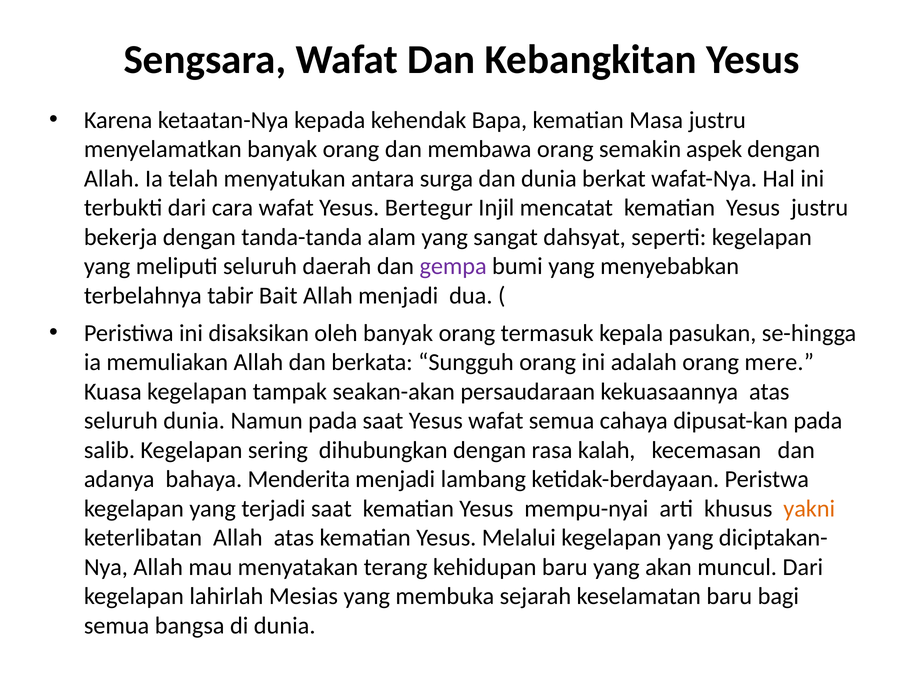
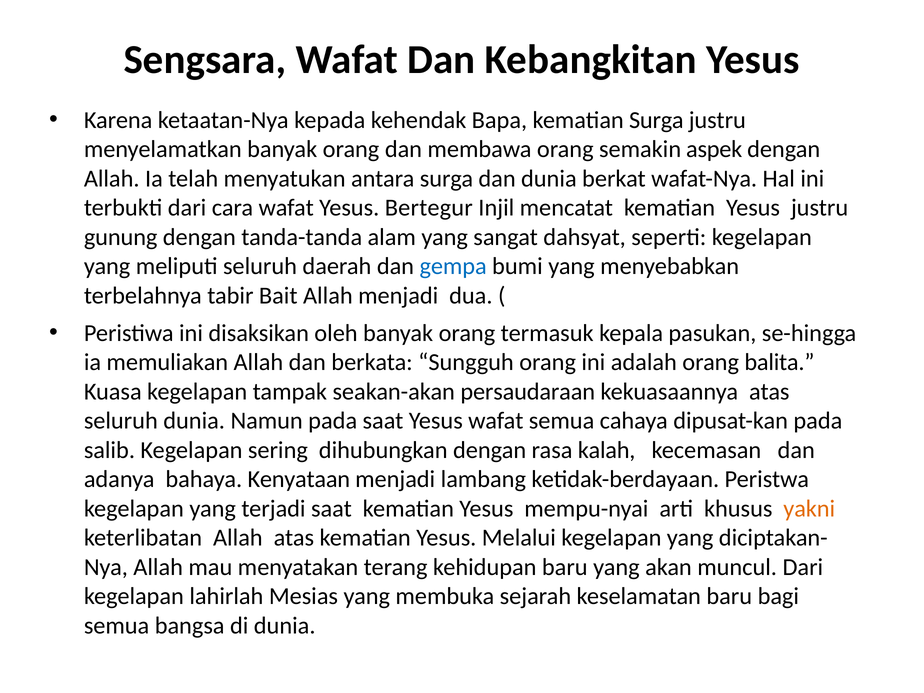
kematian Masa: Masa -> Surga (656, 120)
bekerja: bekerja -> gunung (121, 237)
gempa colour: purple -> blue (453, 266)
mere: mere -> balita (779, 362)
Menderita: Menderita -> Kenyataan (299, 479)
